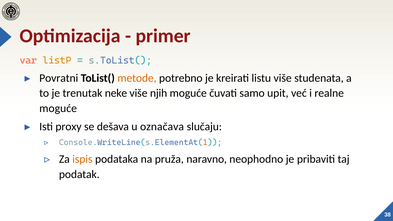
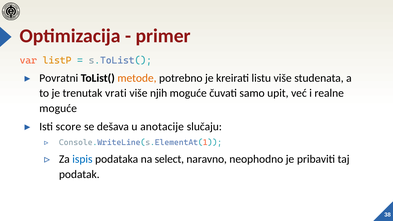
neke: neke -> vrati (116, 93)
proxy: proxy -> score (68, 127)
označava: označava -> anotacije (162, 127)
ispis colour: orange -> blue (82, 159)
pruža: pruža -> select (169, 159)
